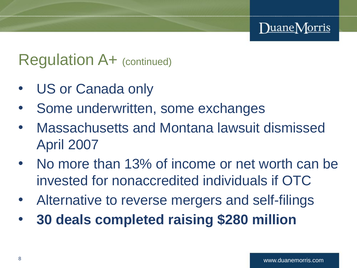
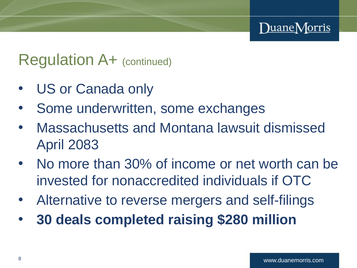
2007: 2007 -> 2083 (84, 145)
13%: 13% -> 30% (138, 164)
